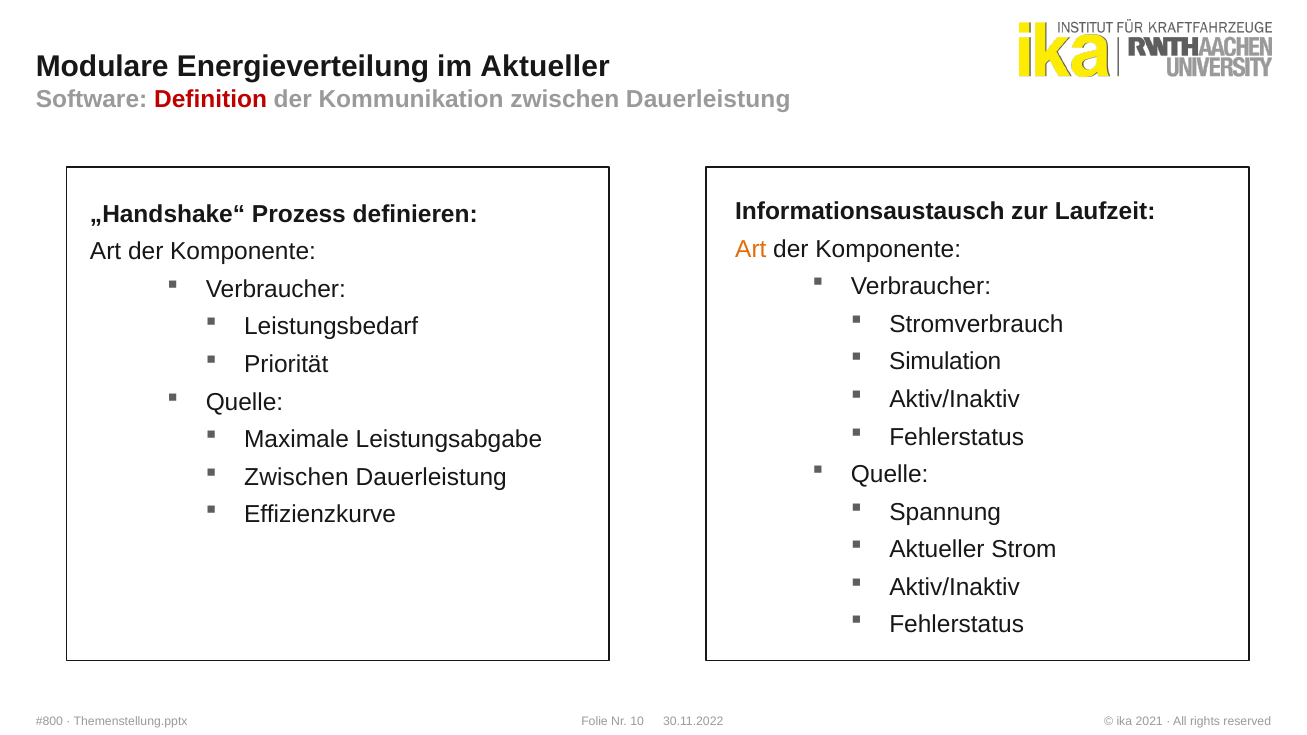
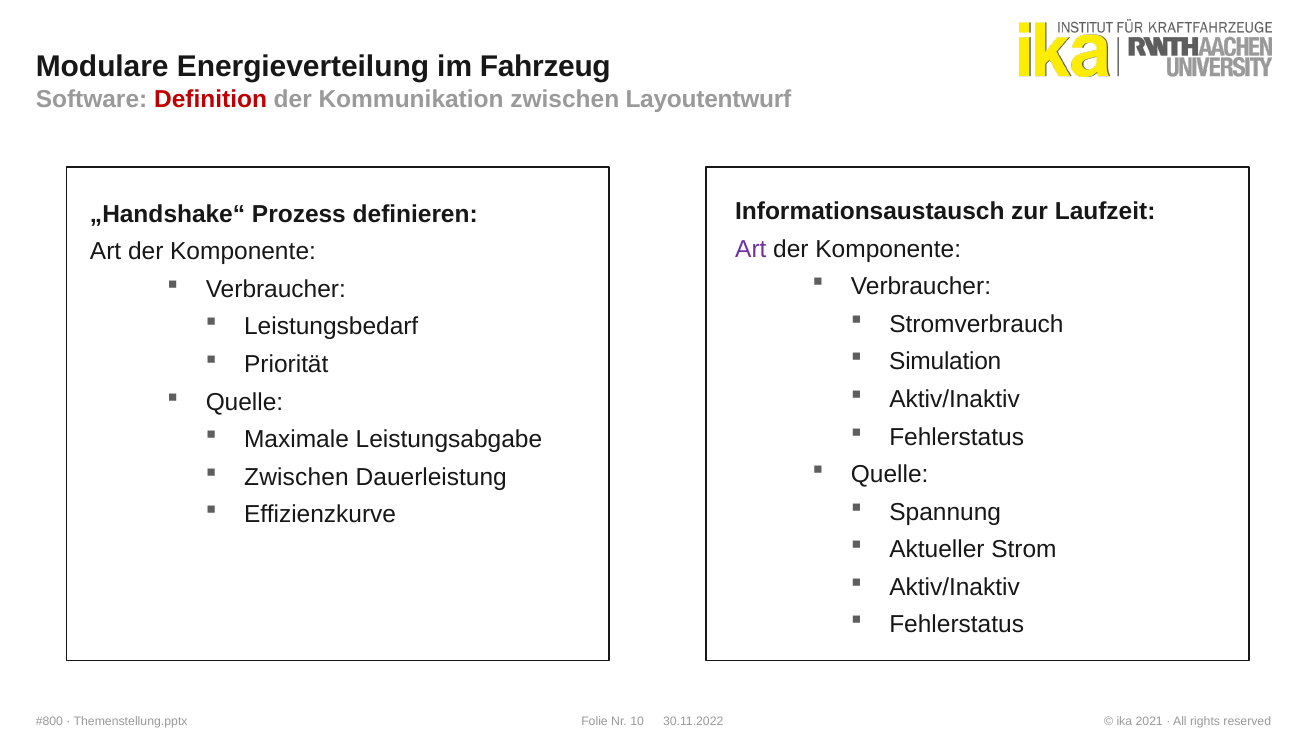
im Aktueller: Aktueller -> Fahrzeug (545, 66)
Kommunikation zwischen Dauerleistung: Dauerleistung -> Layoutentwurf (708, 100)
Art colour: orange -> purple (751, 249)
